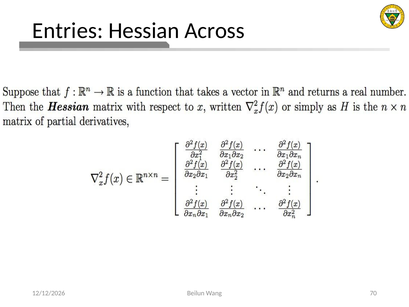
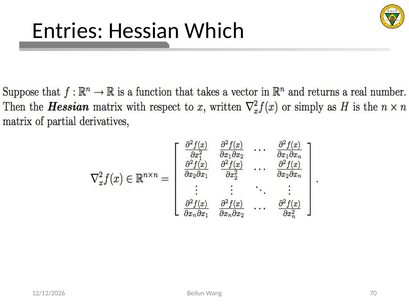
Across: Across -> Which (214, 30)
